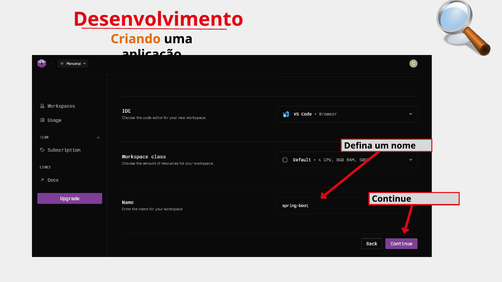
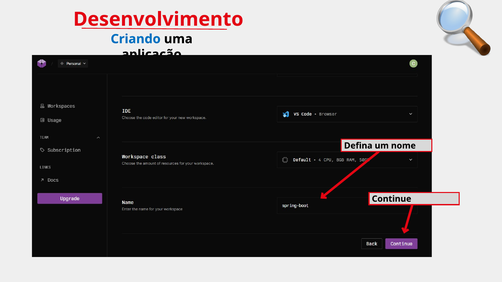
Criando colour: orange -> blue (136, 39)
